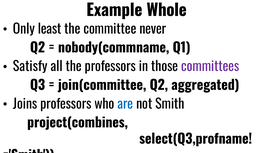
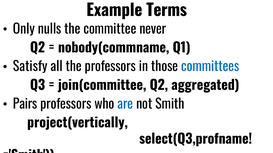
Whole: Whole -> Terms (167, 11)
least: least -> nulls (50, 29)
committees colour: purple -> blue (210, 67)
Joins: Joins -> Pairs (25, 105)
project(combines: project(combines -> project(vertically (77, 123)
